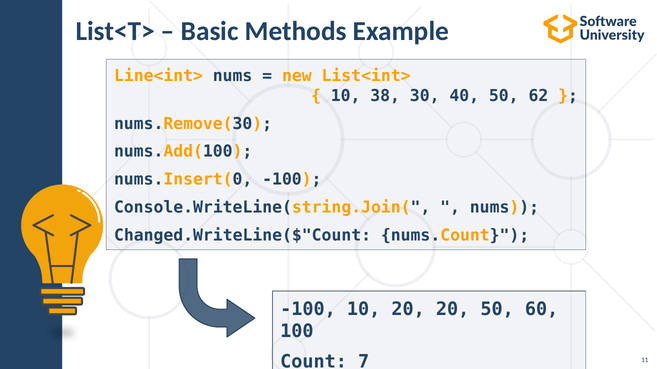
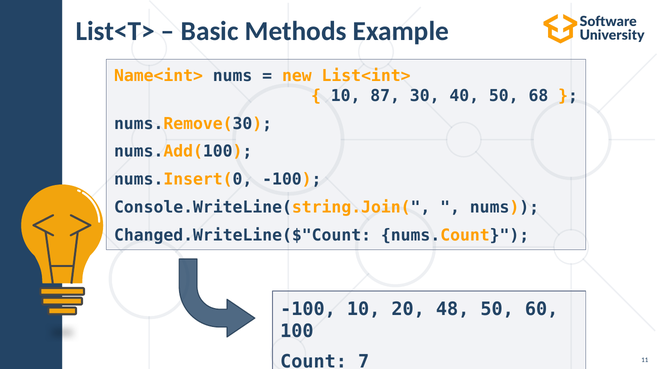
Line<int>: Line<int> -> Name<int> (158, 76)
38: 38 -> 87 (385, 96)
62: 62 -> 68 (538, 96)
20 20: 20 -> 48 (453, 310)
